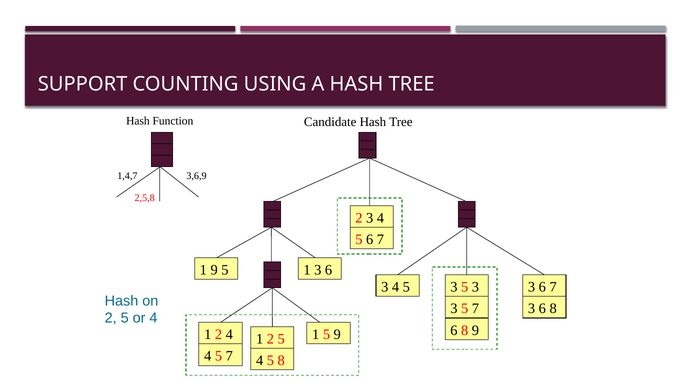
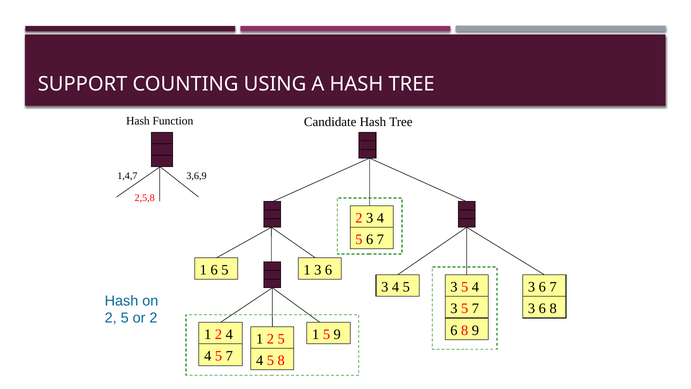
1 9: 9 -> 6 (214, 270)
3 5 3: 3 -> 4 (475, 287)
or 4: 4 -> 2 (153, 318)
